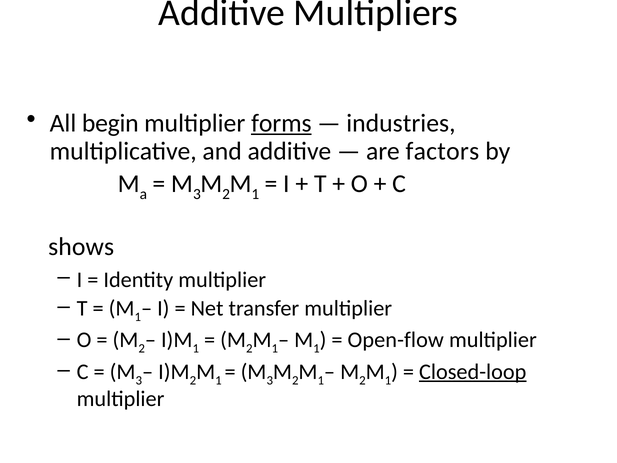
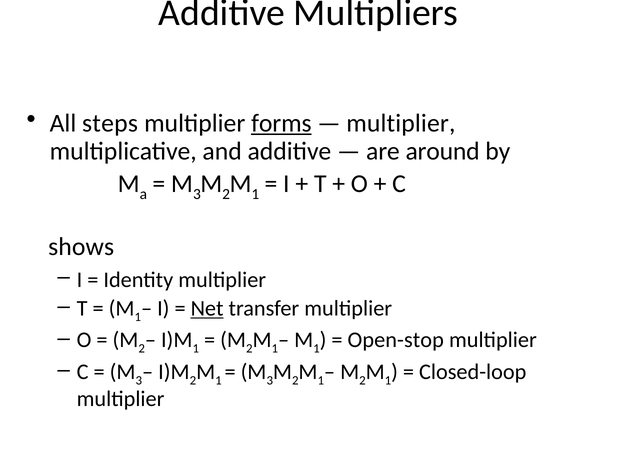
begin: begin -> steps (110, 123)
industries: industries -> multiplier (401, 123)
factors: factors -> around (443, 151)
Net underline: none -> present (207, 308)
Open-flow: Open-flow -> Open-stop (396, 340)
Closed-loop underline: present -> none (473, 372)
